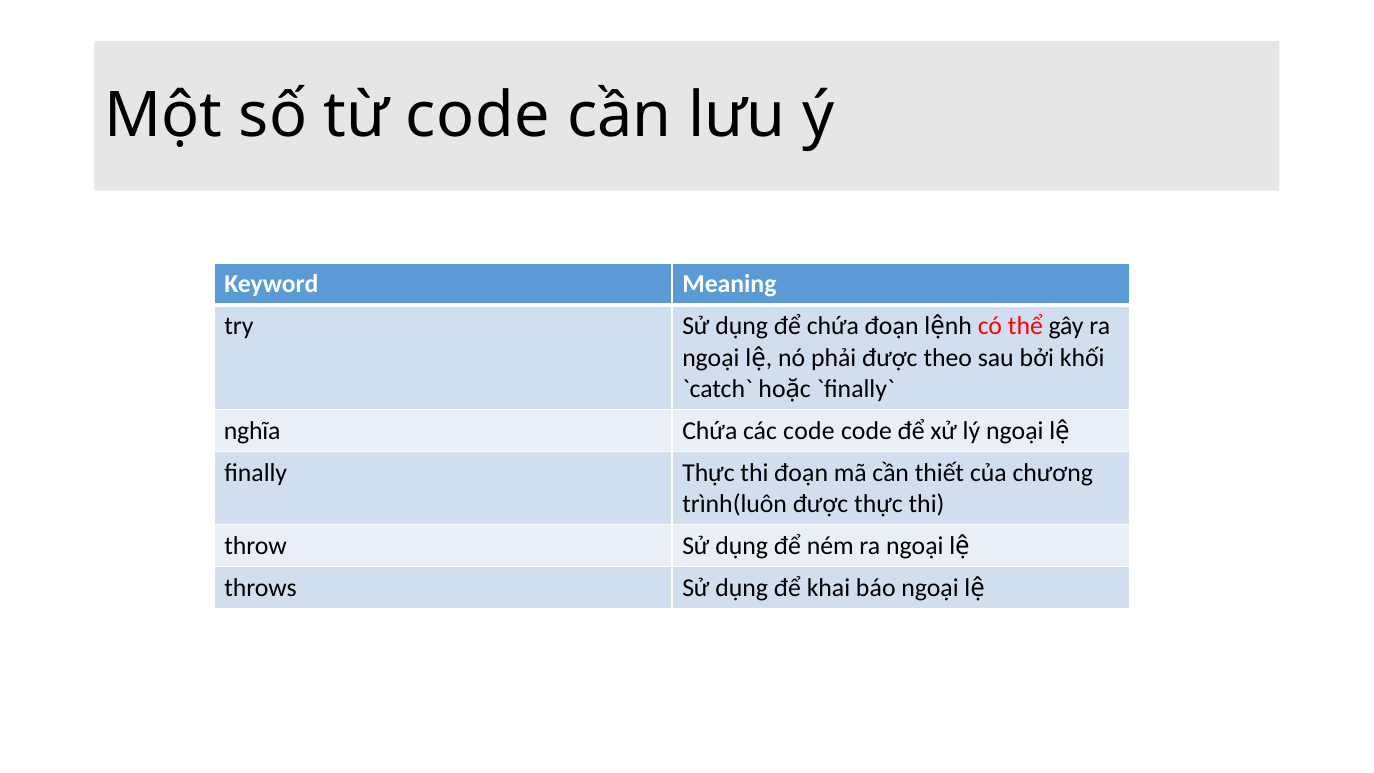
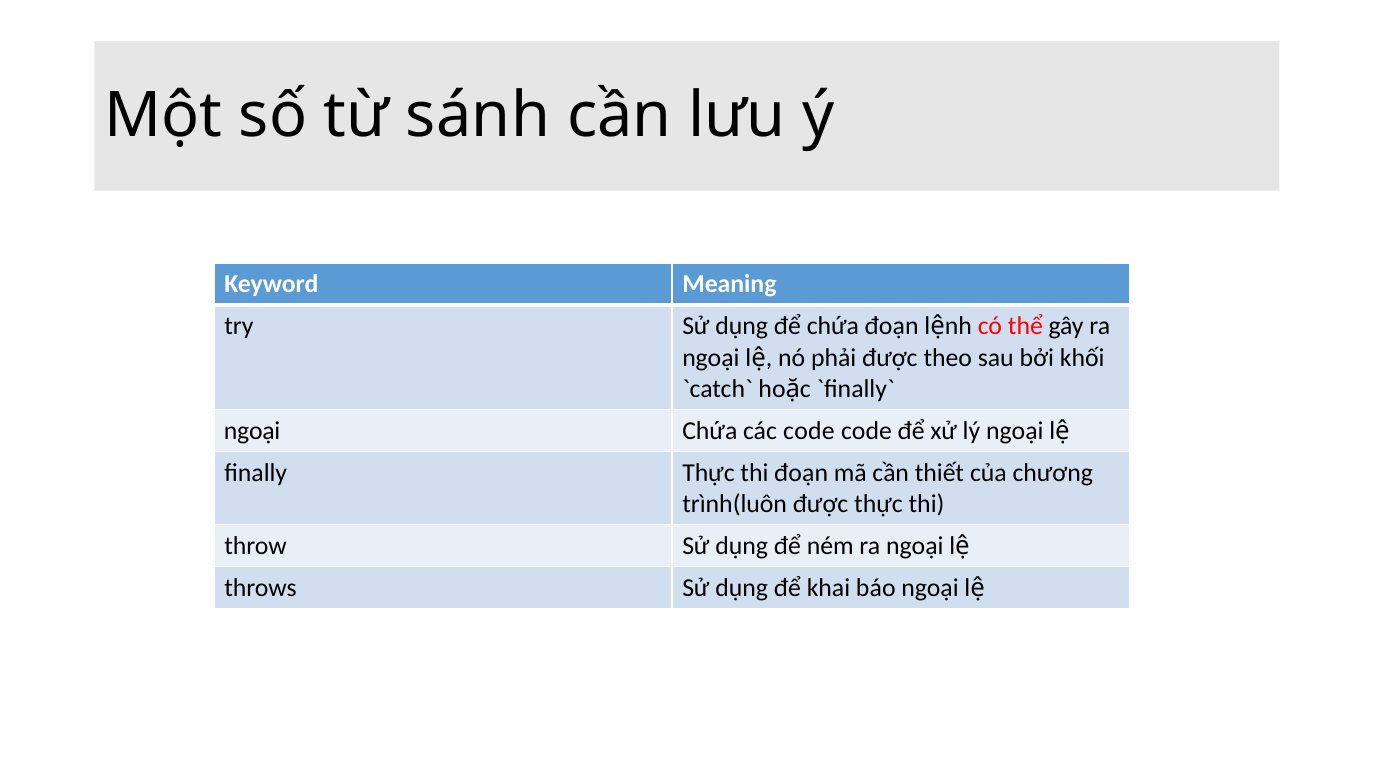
từ code: code -> sánh (478, 115)
nghĩa: nghĩa -> ngoại (252, 431)
